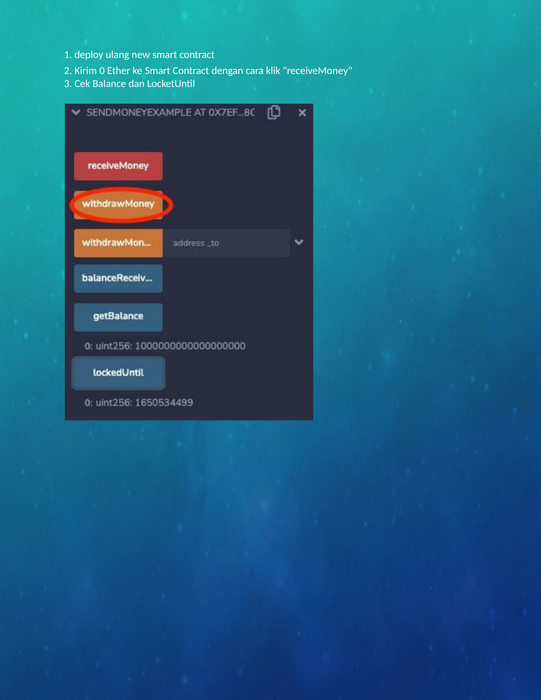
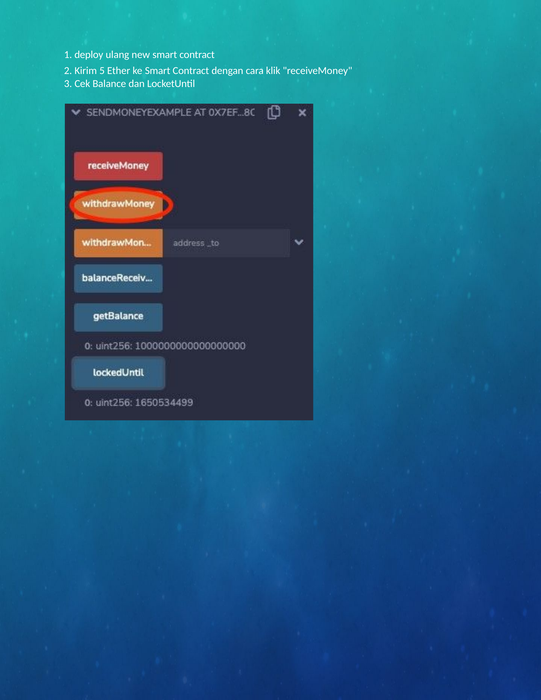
0: 0 -> 5 (102, 71)
